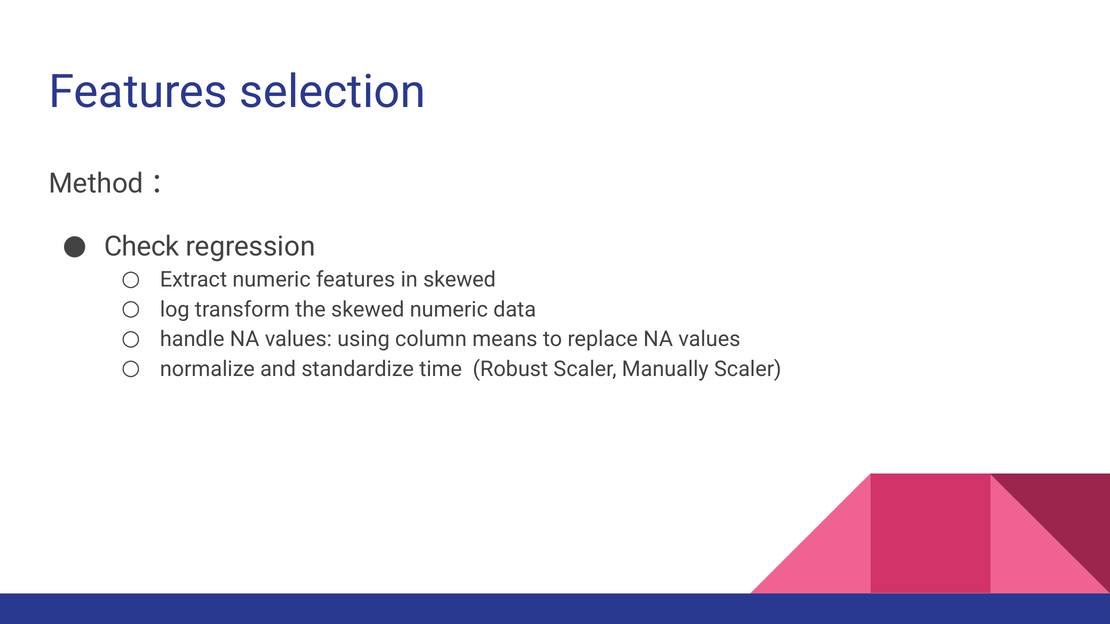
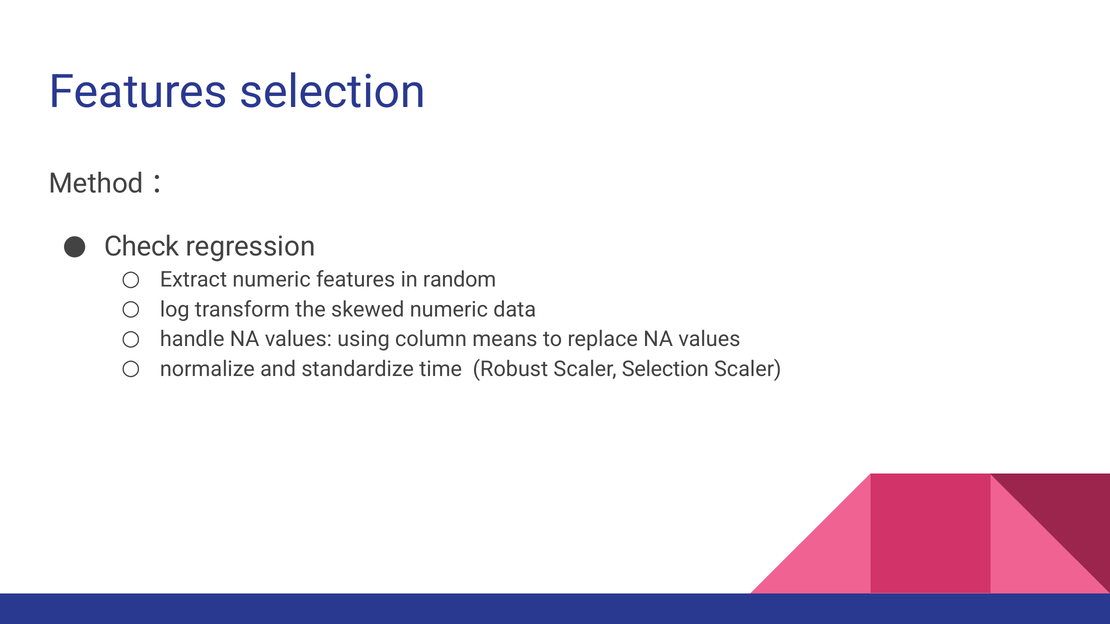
in skewed: skewed -> random (460, 280)
Scaler Manually: Manually -> Selection (665, 369)
